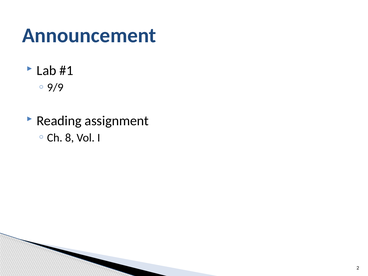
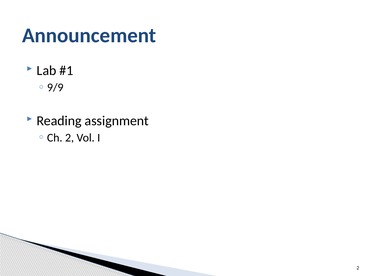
8: 8 -> 2 (70, 138)
